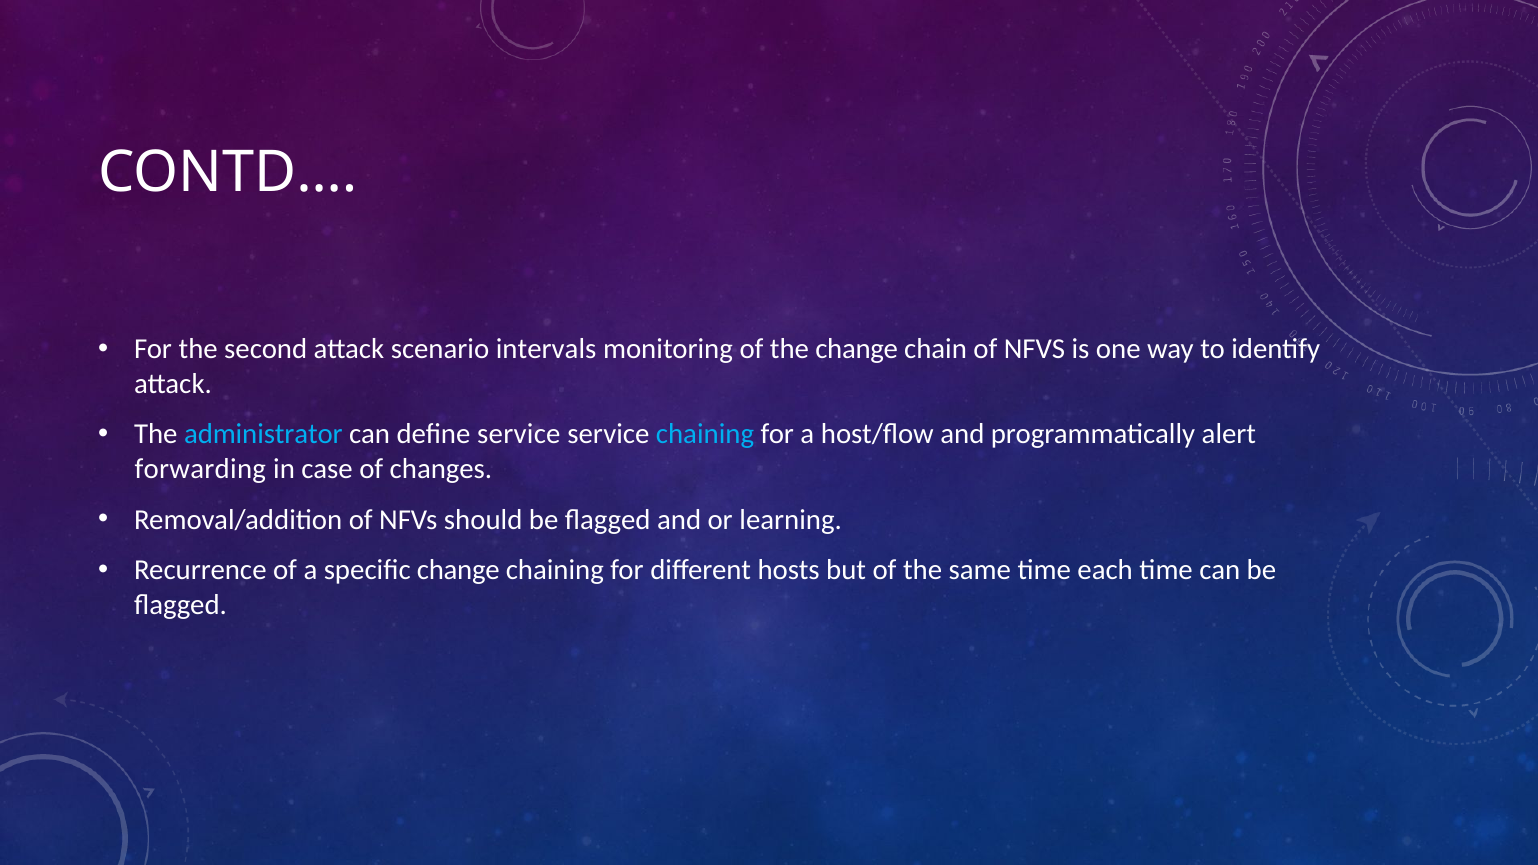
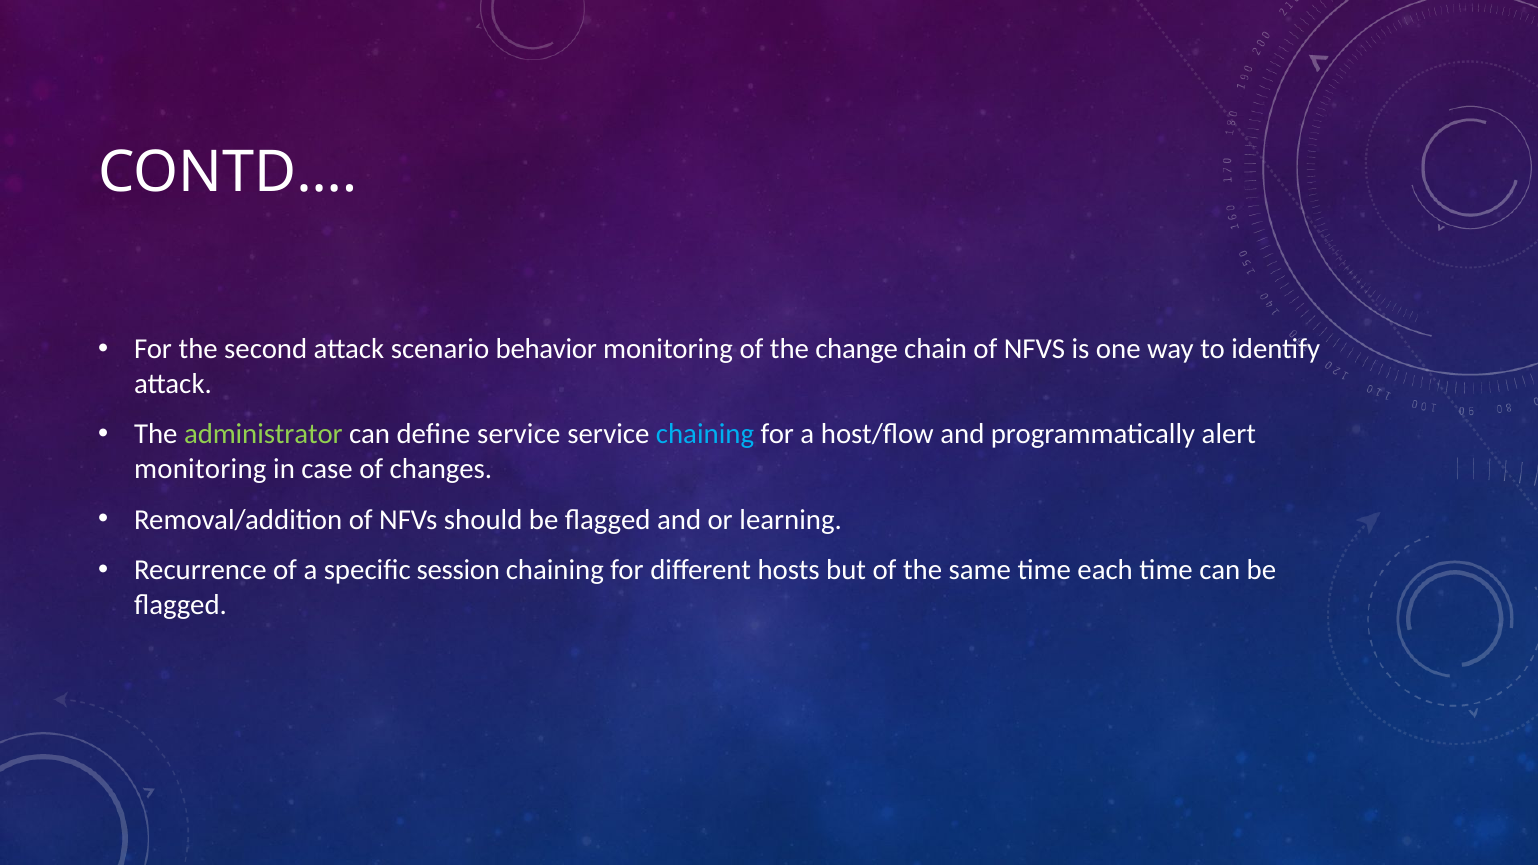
intervals: intervals -> behavior (546, 349)
administrator colour: light blue -> light green (263, 434)
forwarding: forwarding -> monitoring (200, 469)
specific change: change -> session (458, 570)
